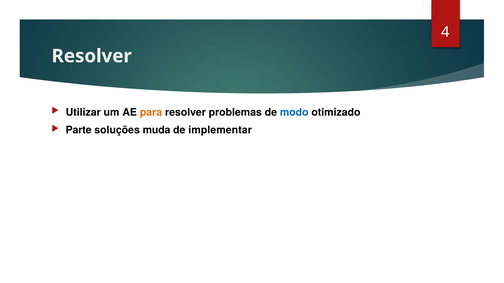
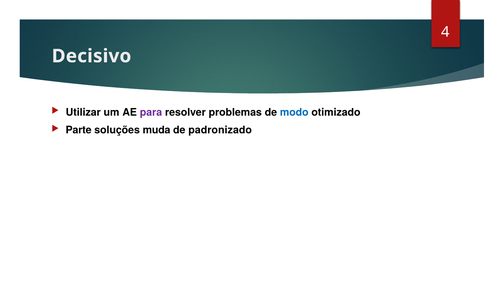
Resolver: Resolver -> Decisivo (92, 56)
para colour: orange -> purple (151, 113)
implementar: implementar -> padronizado (220, 130)
